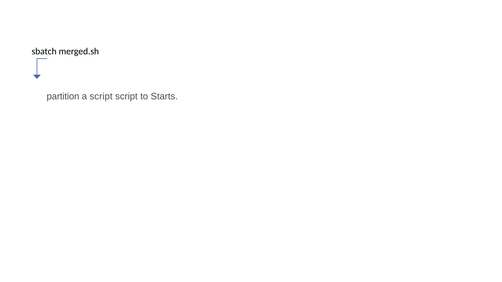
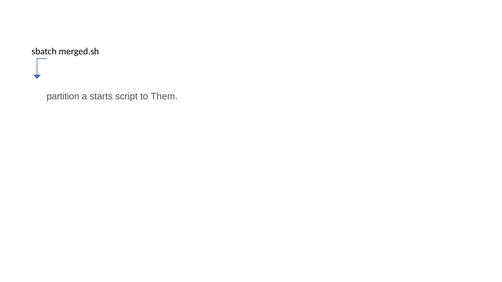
a script: script -> starts (101, 97)
Starts: Starts -> Them (164, 97)
